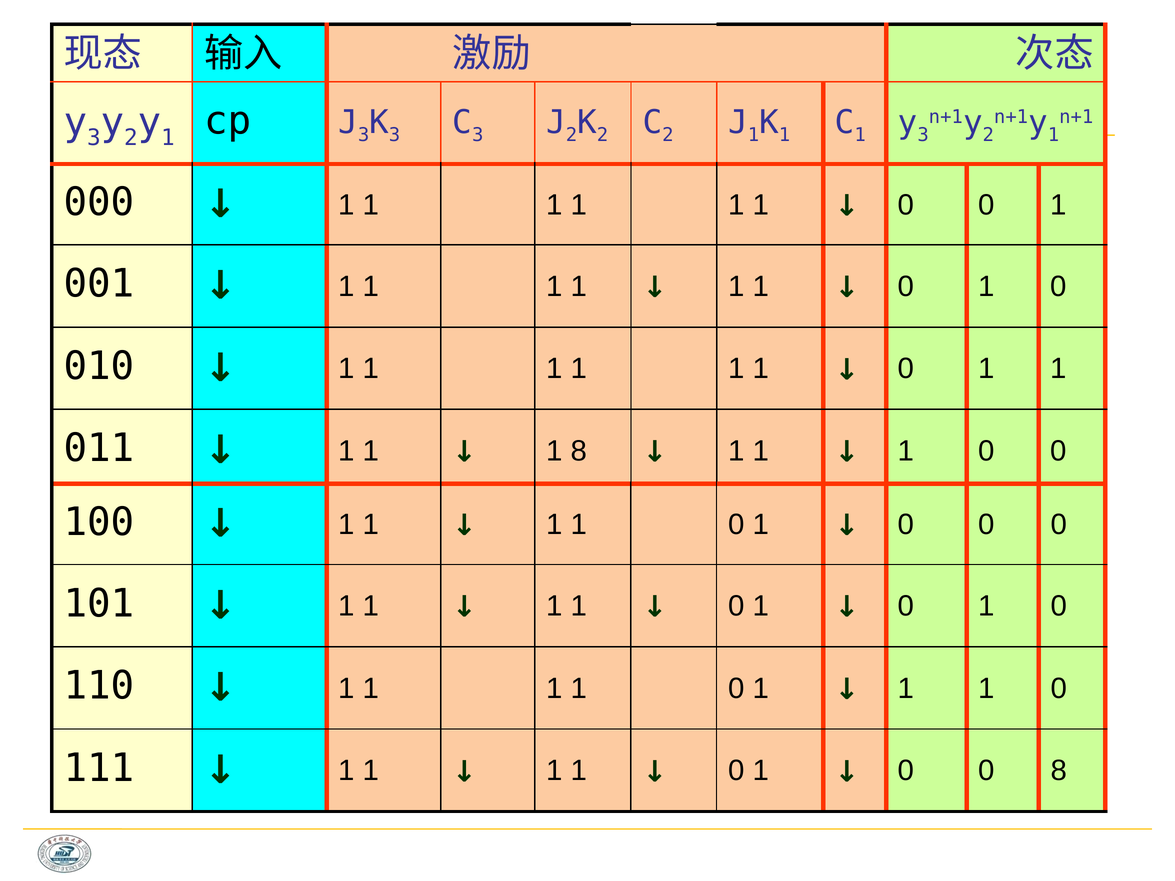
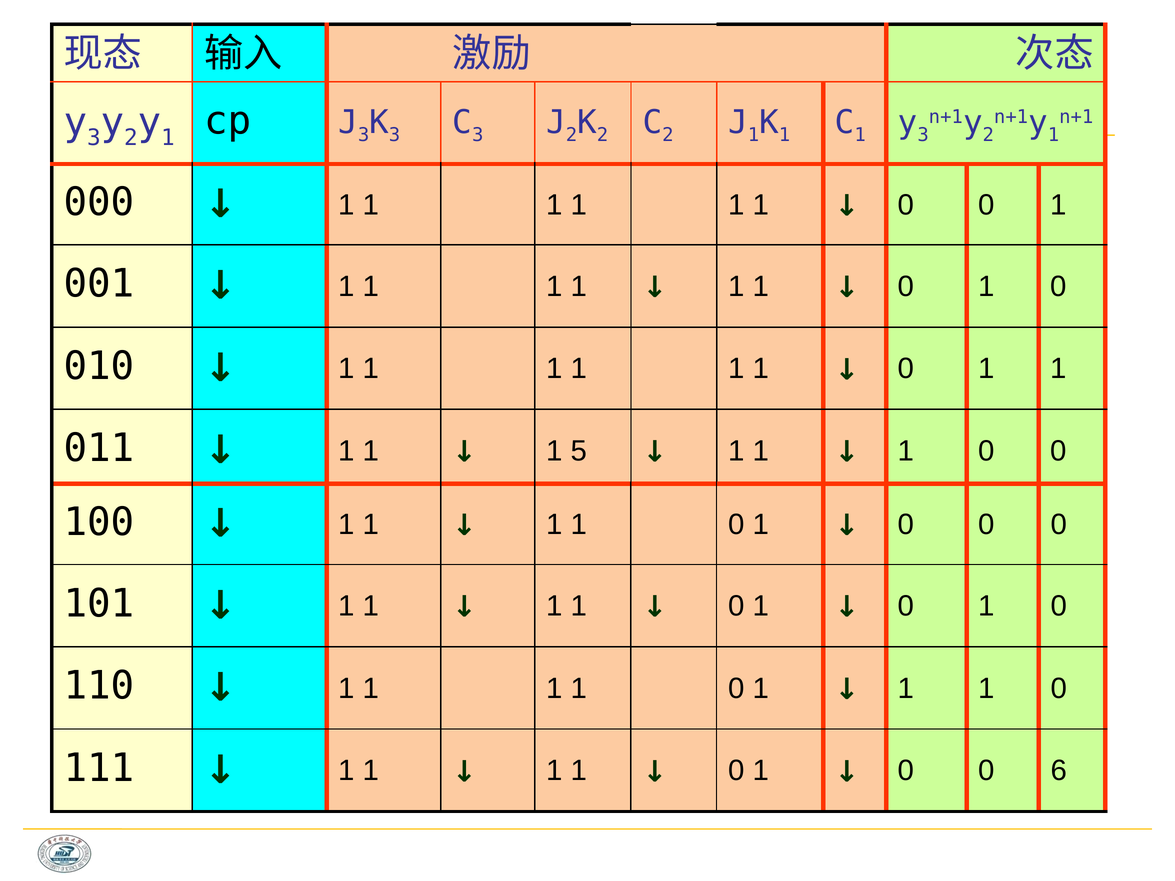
1 8: 8 -> 5 (579, 451)
0 8: 8 -> 6 (1059, 771)
